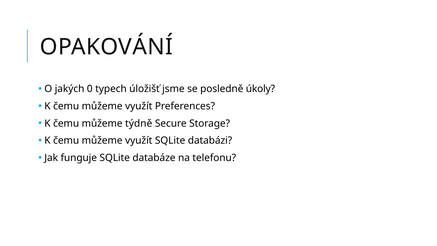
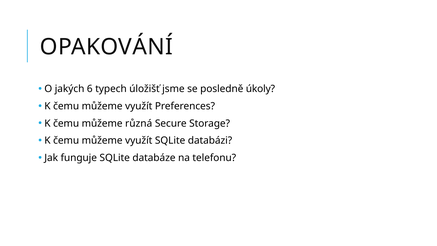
0: 0 -> 6 (90, 89)
týdně: týdně -> různá (139, 123)
